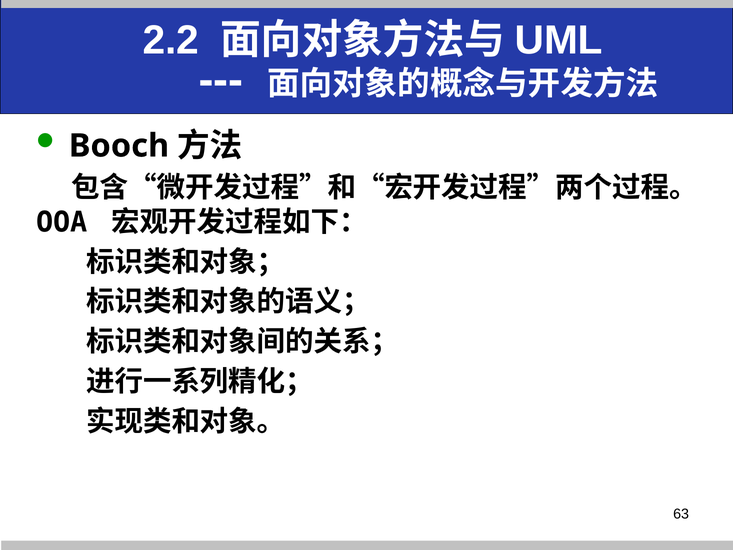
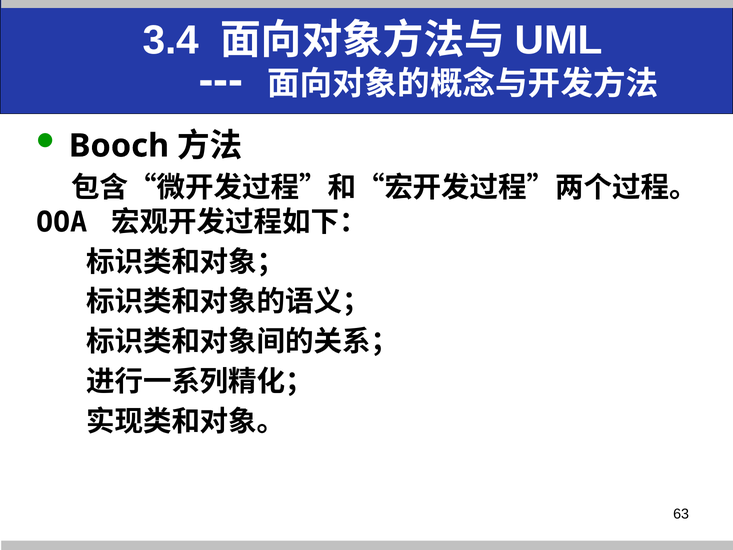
2.2: 2.2 -> 3.4 (171, 40)
